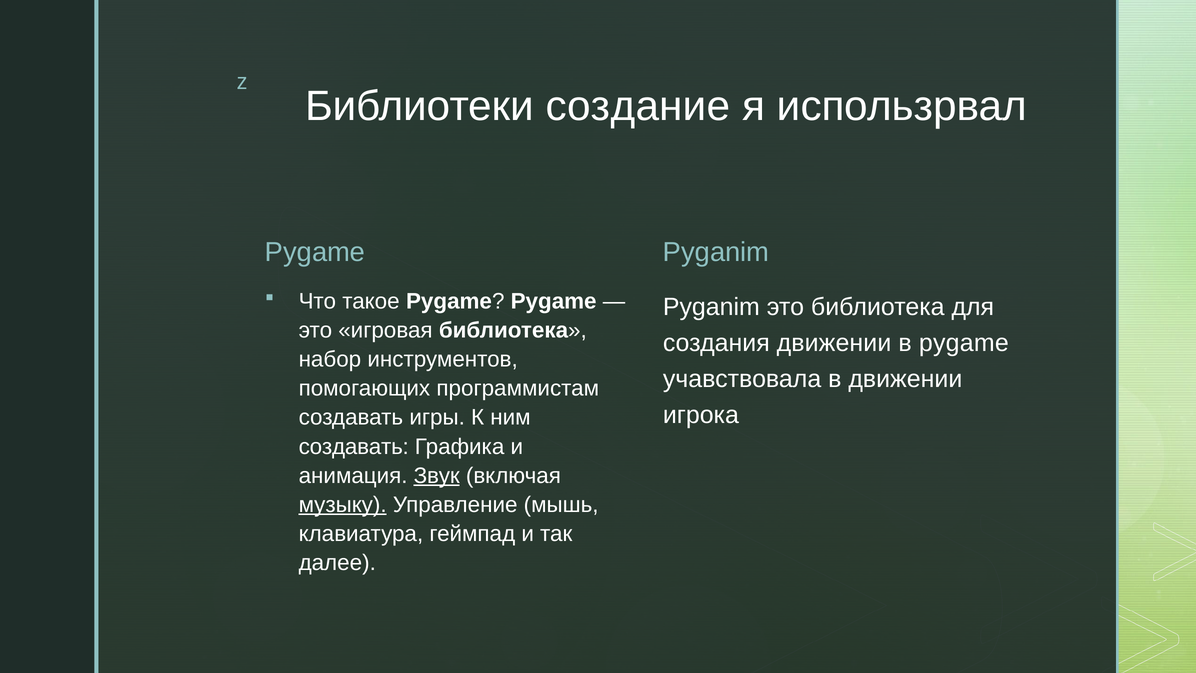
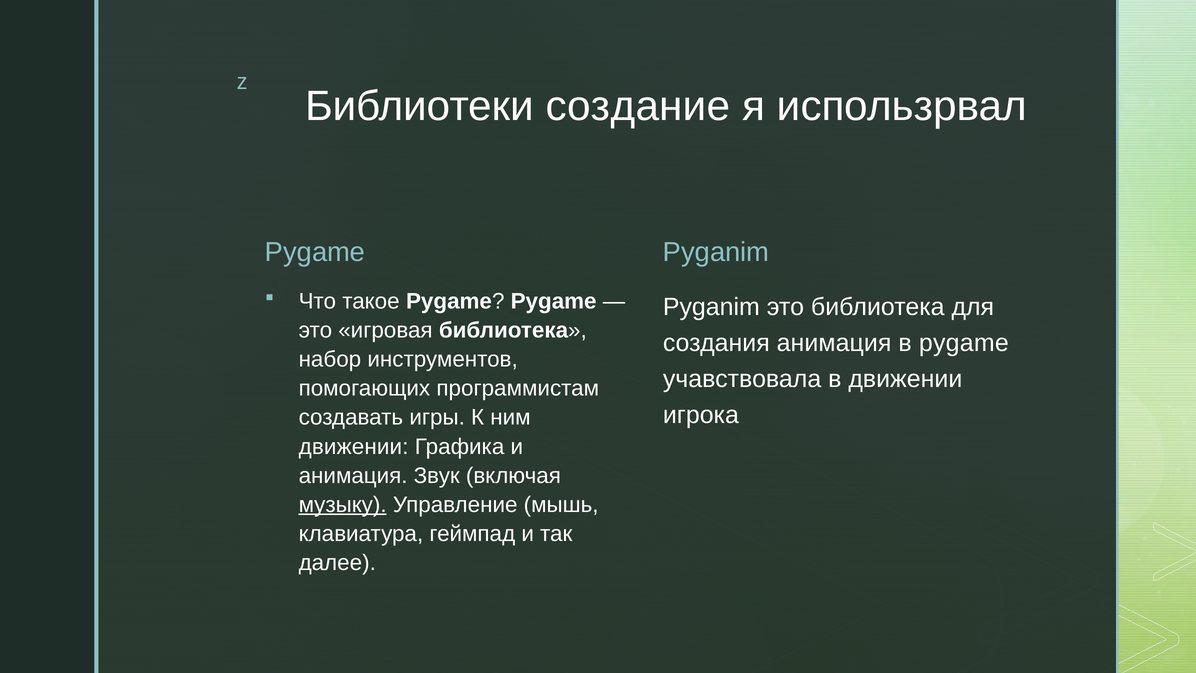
создания движении: движении -> анимация (834, 343)
создавать: создавать -> движении (354, 446)
Звук underline: present -> none (437, 475)
